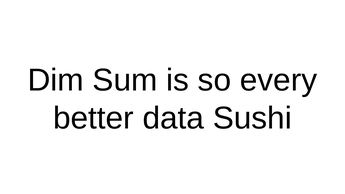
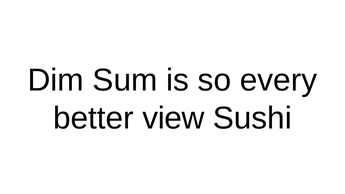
data: data -> view (173, 118)
